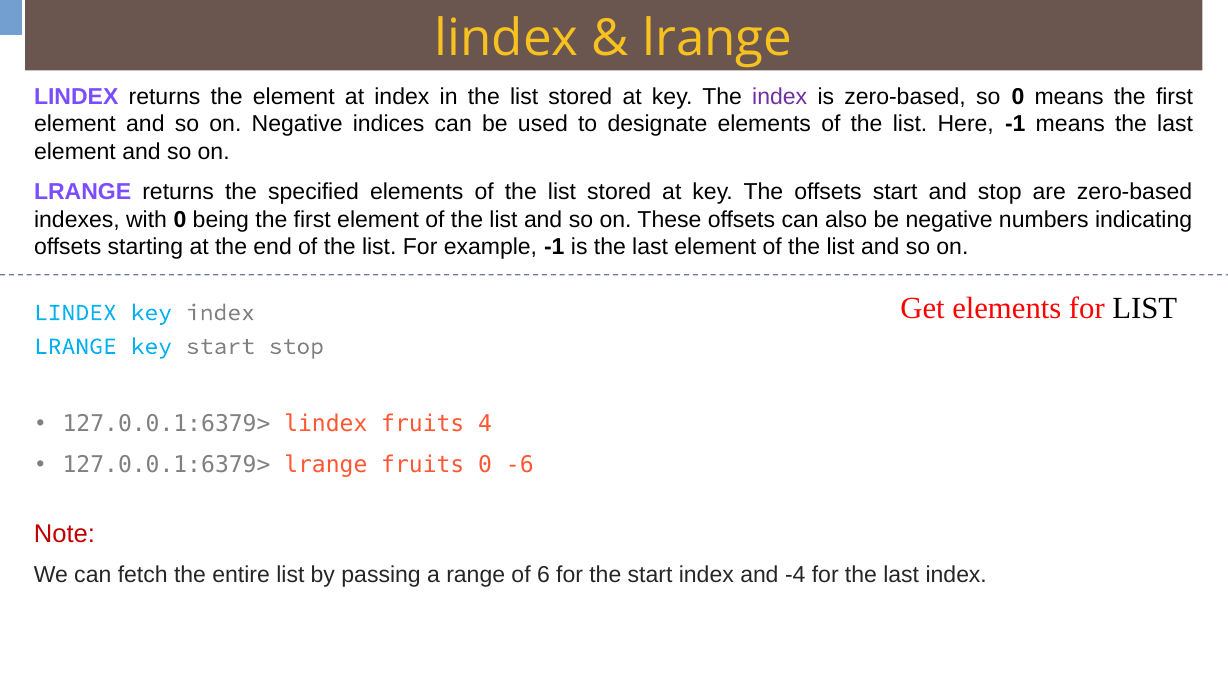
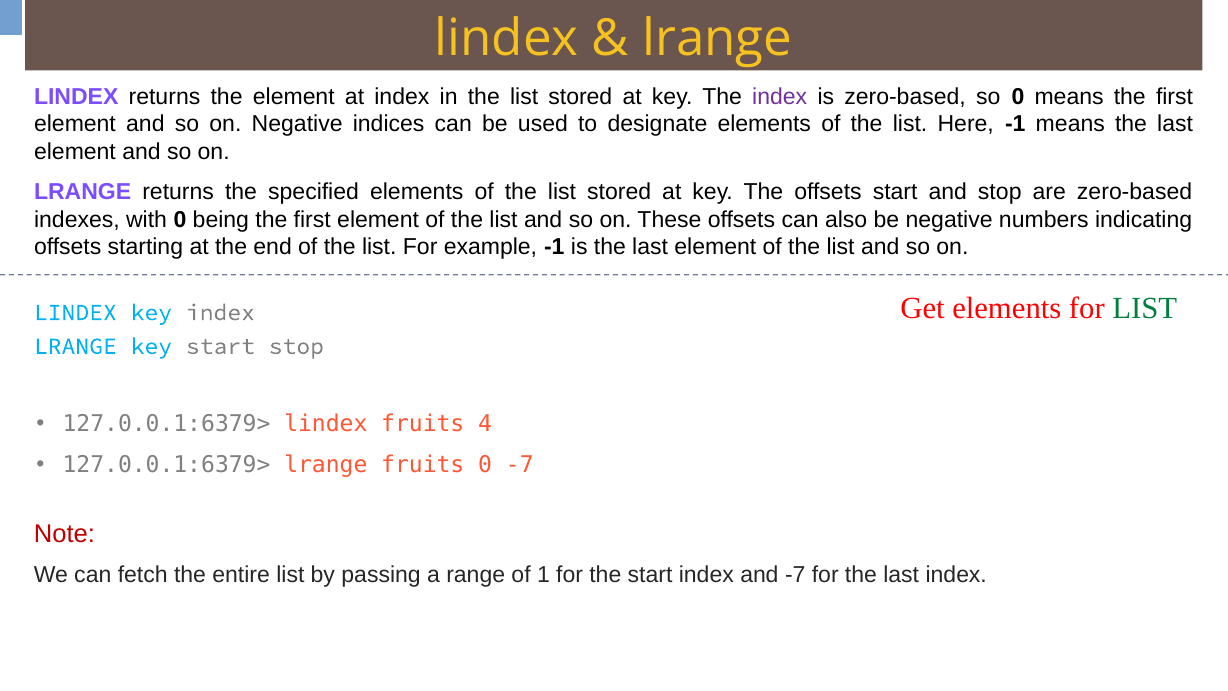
LIST colour: black -> green (1145, 309)
0 -6: -6 -> -7 (520, 465)
6: 6 -> 1 (543, 575)
and -4: -4 -> -7 (795, 575)
